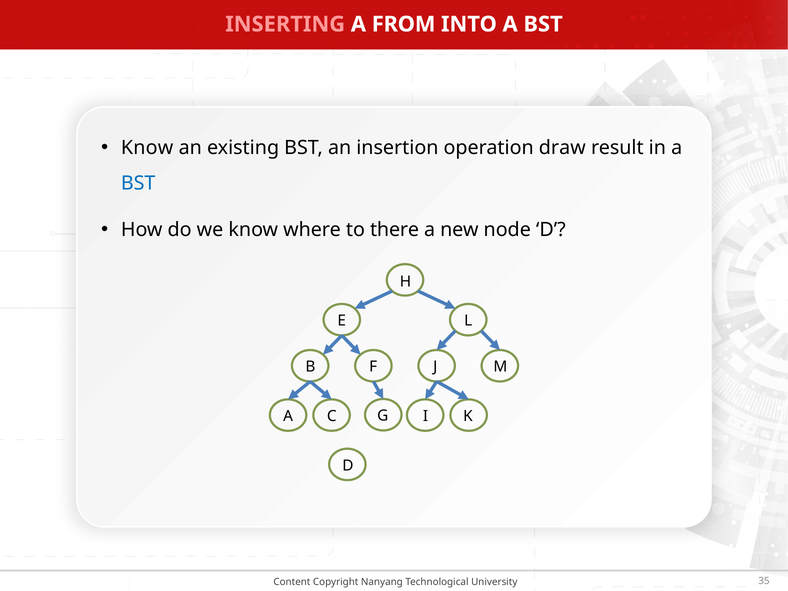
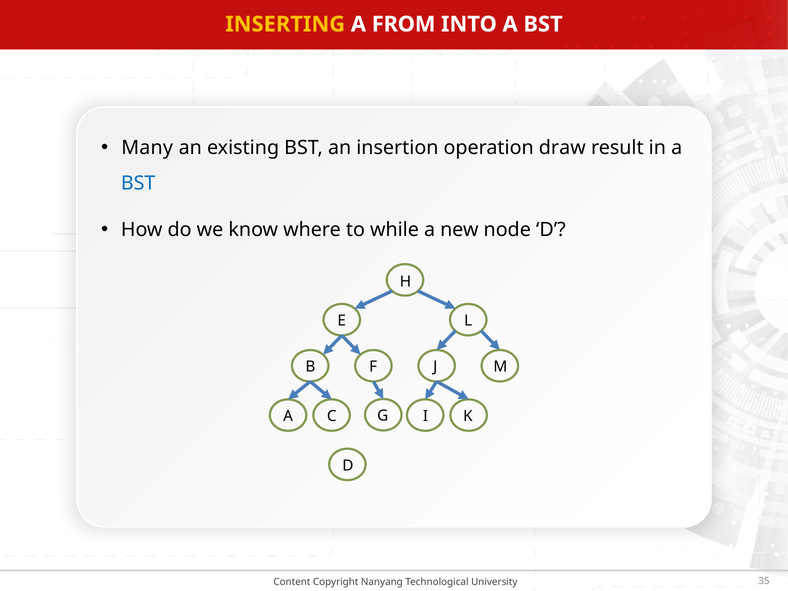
INSERTING colour: pink -> yellow (285, 24)
Know: Know -> Many (147, 148)
there: there -> while (394, 230)
